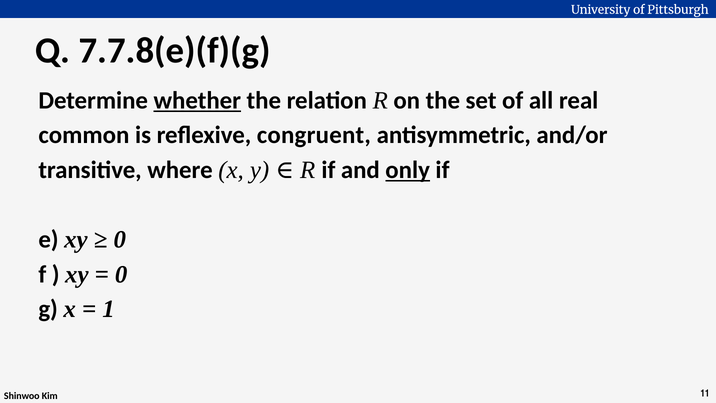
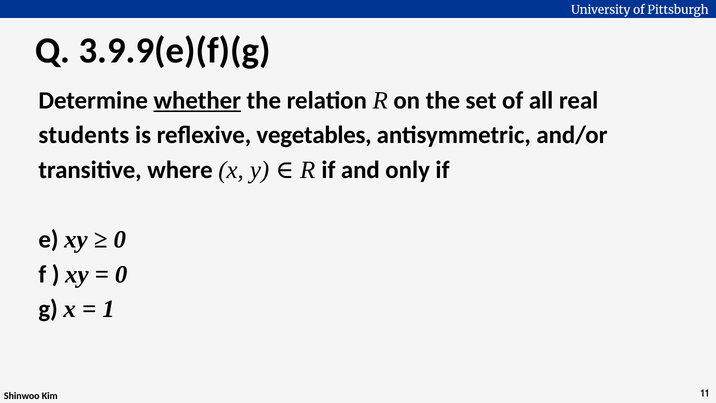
7.7.8(e)(f)(g: 7.7.8(e)(f)(g -> 3.9.9(e)(f)(g (175, 51)
common: common -> students (84, 135)
congruent: congruent -> vegetables (314, 135)
only underline: present -> none (408, 170)
